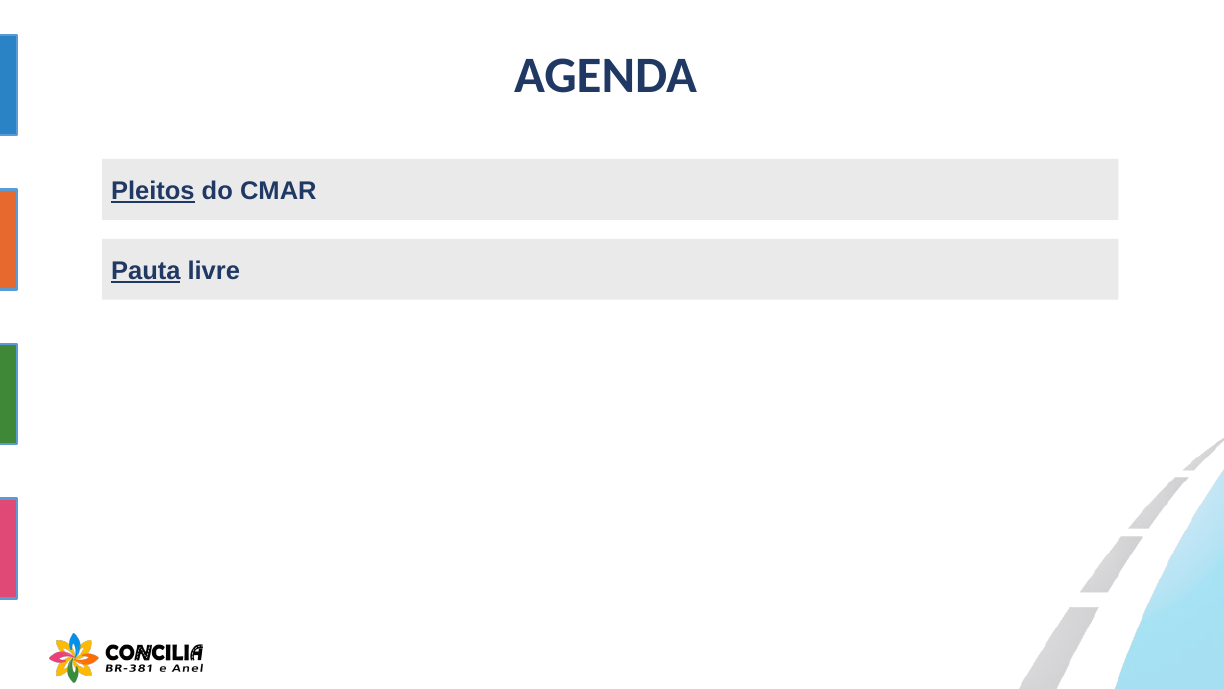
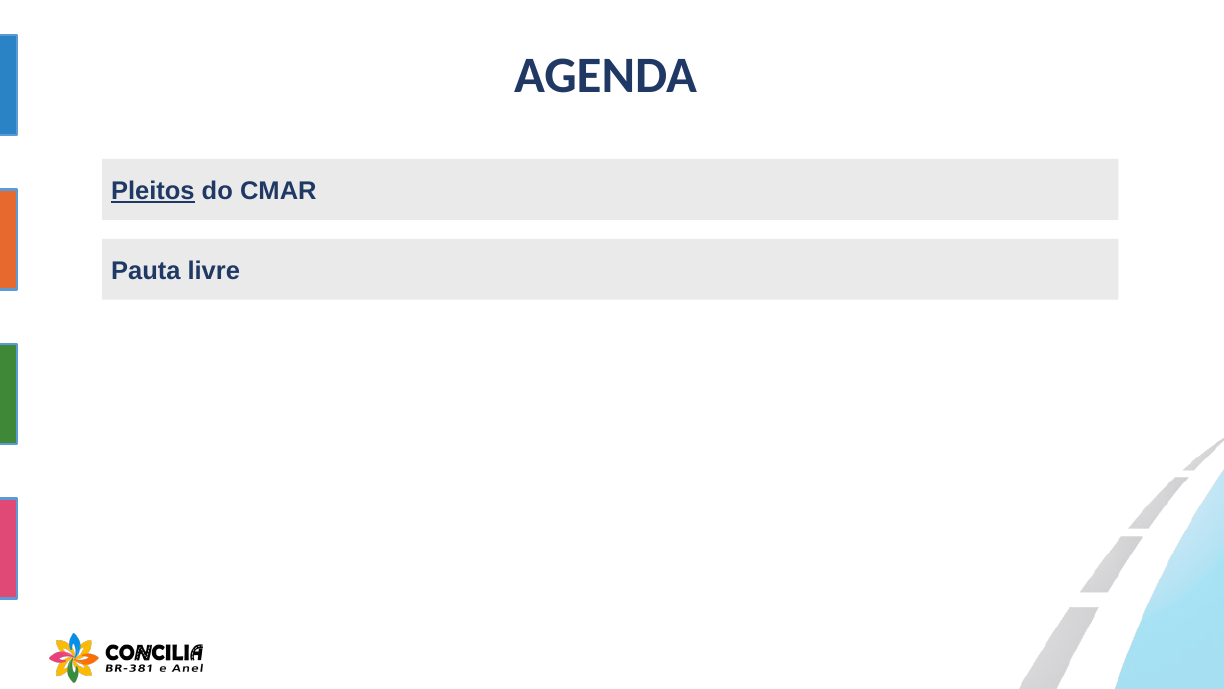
Pauta underline: present -> none (146, 271)
